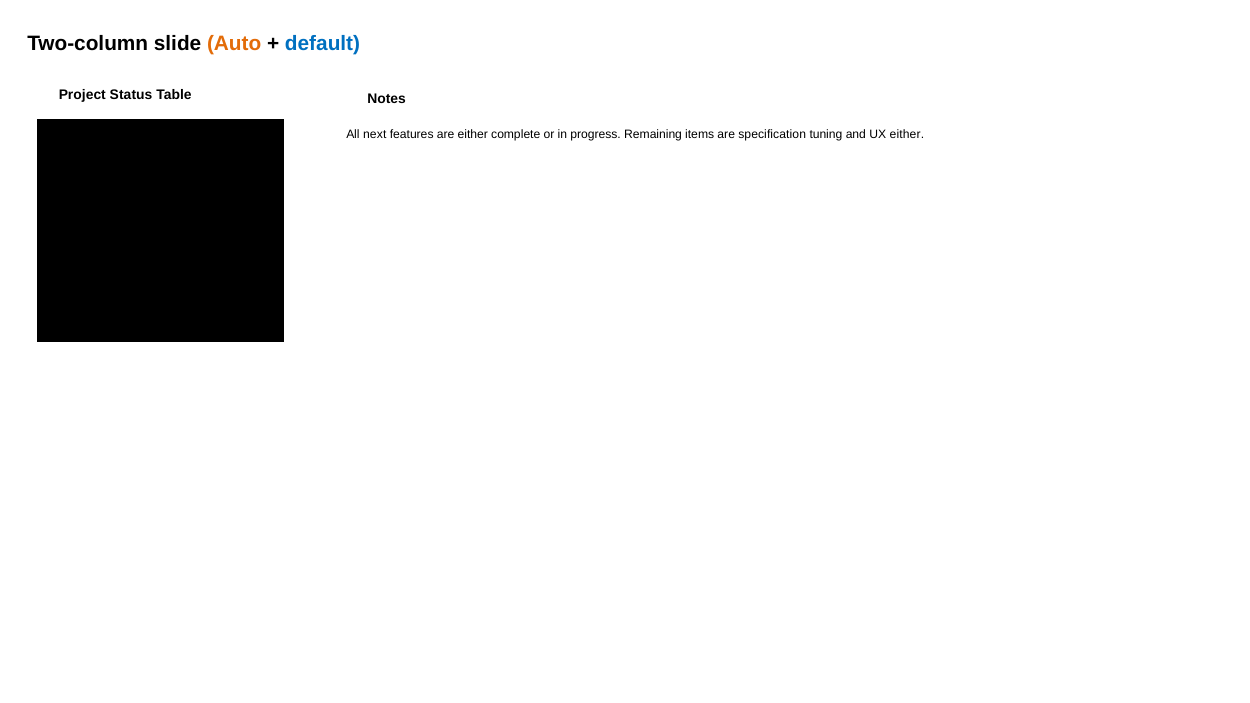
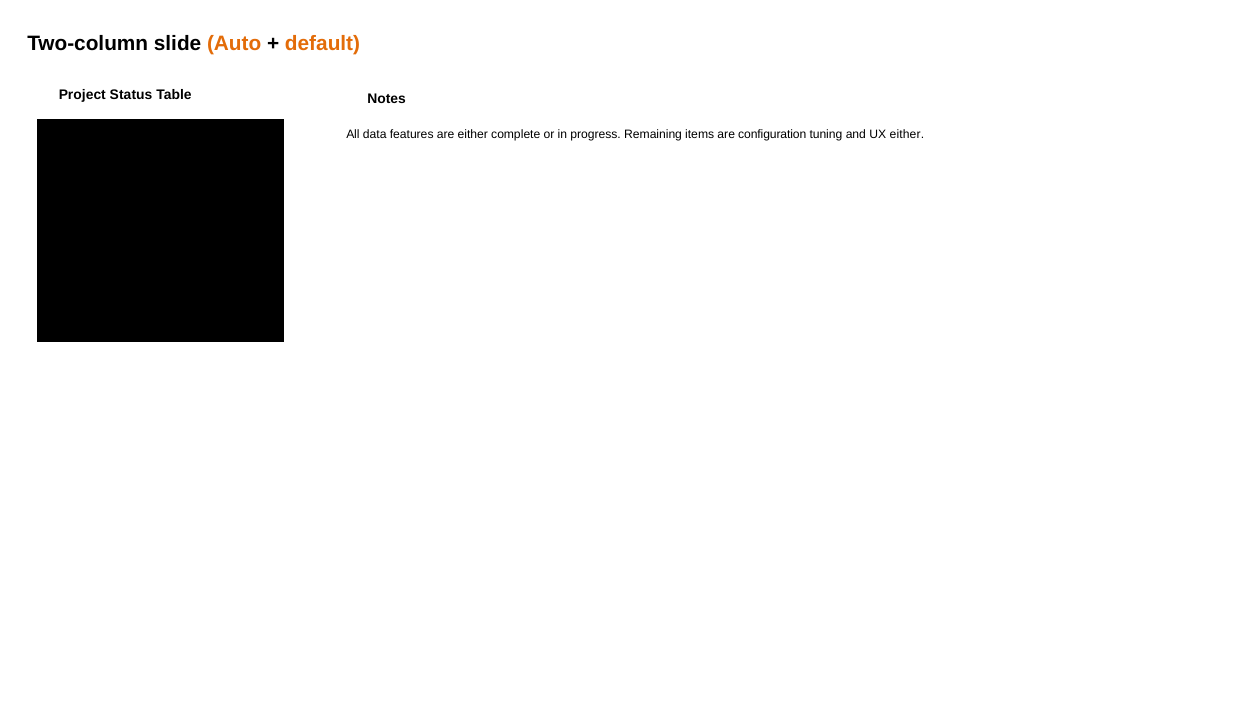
default colour: blue -> orange (323, 44)
next: next -> data (375, 135)
specification: specification -> configuration (772, 135)
